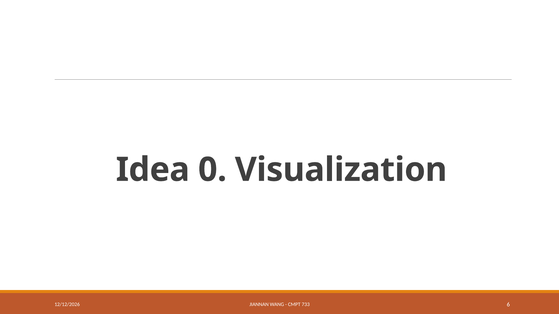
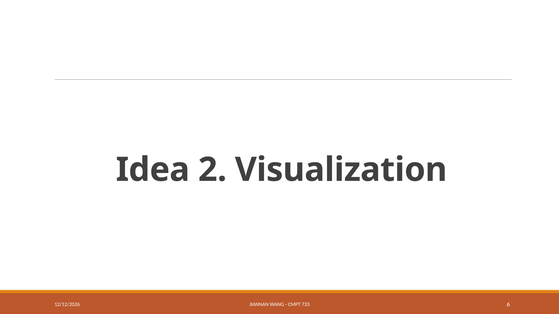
0: 0 -> 2 (212, 170)
